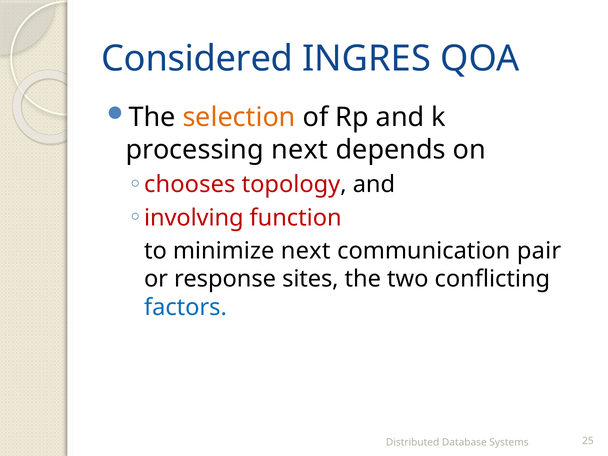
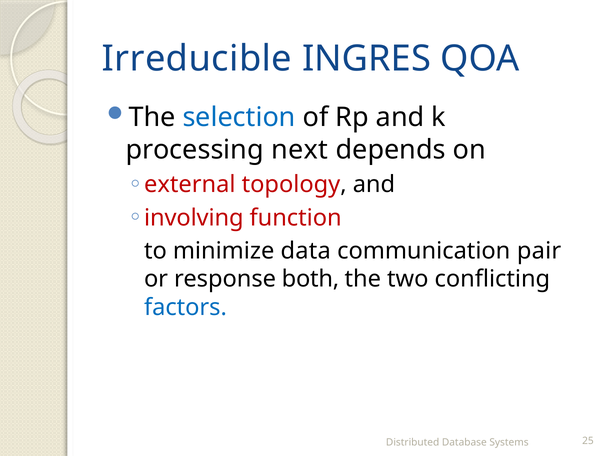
Considered: Considered -> Irreducible (197, 59)
selection colour: orange -> blue (239, 117)
chooses: chooses -> external (190, 185)
minimize next: next -> data (306, 251)
sites: sites -> both (310, 279)
